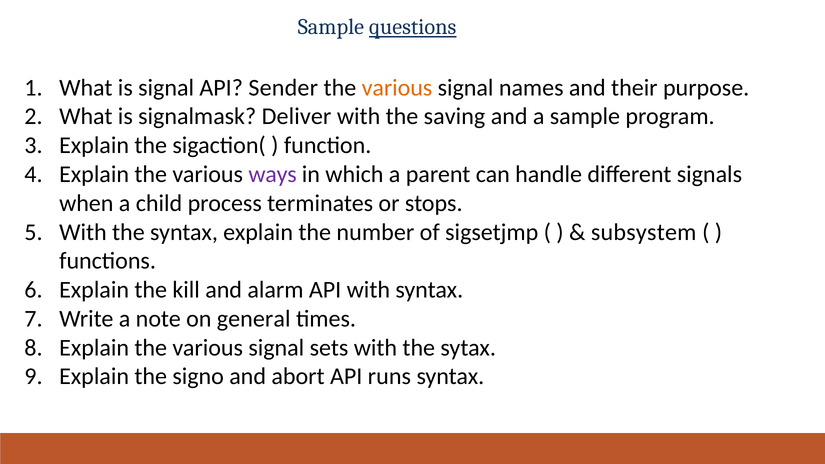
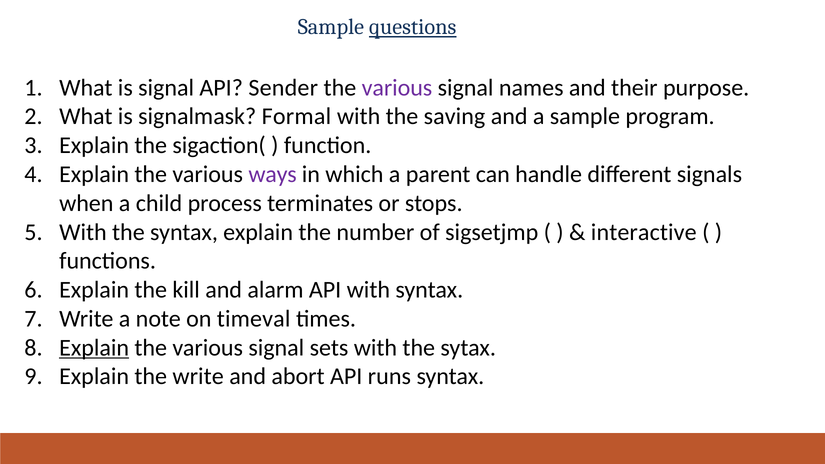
various colour: orange -> purple (397, 88)
Deliver: Deliver -> Formal (296, 117)
subsystem: subsystem -> interactive (644, 232)
general: general -> timeval (254, 319)
Explain underline: none -> present (94, 348)
the signo: signo -> write (198, 377)
